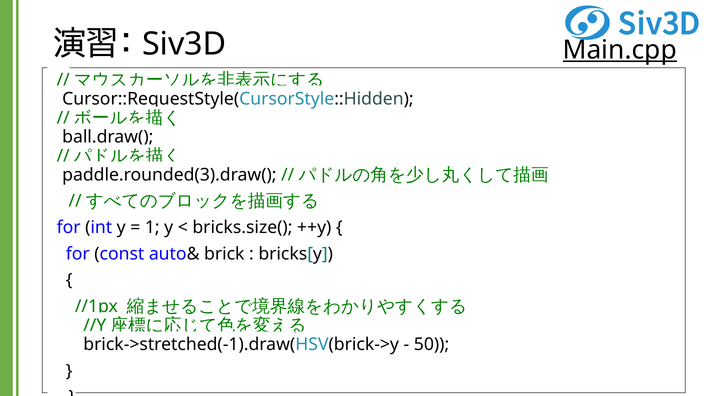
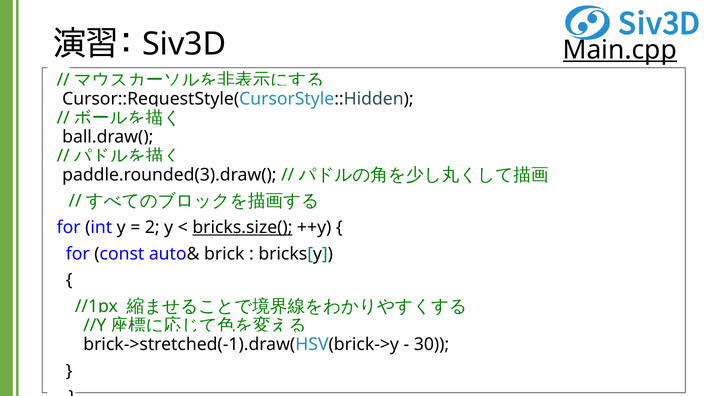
1: 1 -> 2 (152, 227)
bricks.size( underline: none -> present (242, 227)
50: 50 -> 30 (432, 344)
